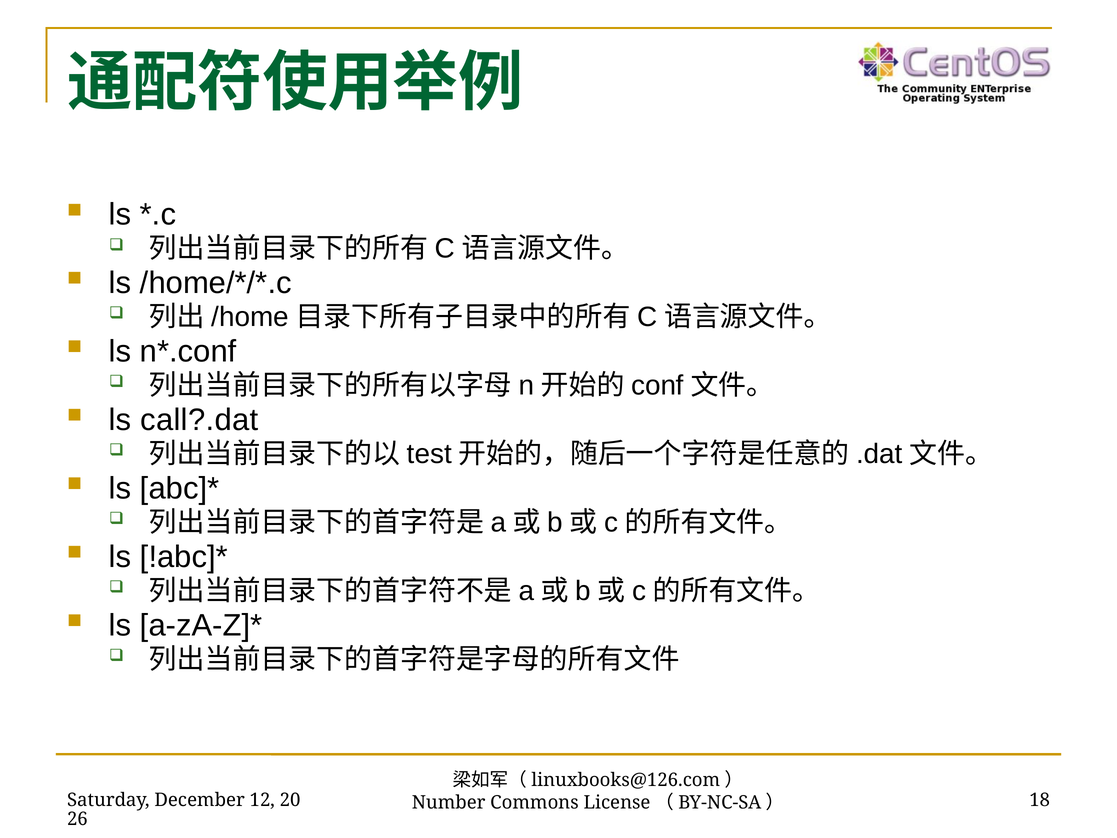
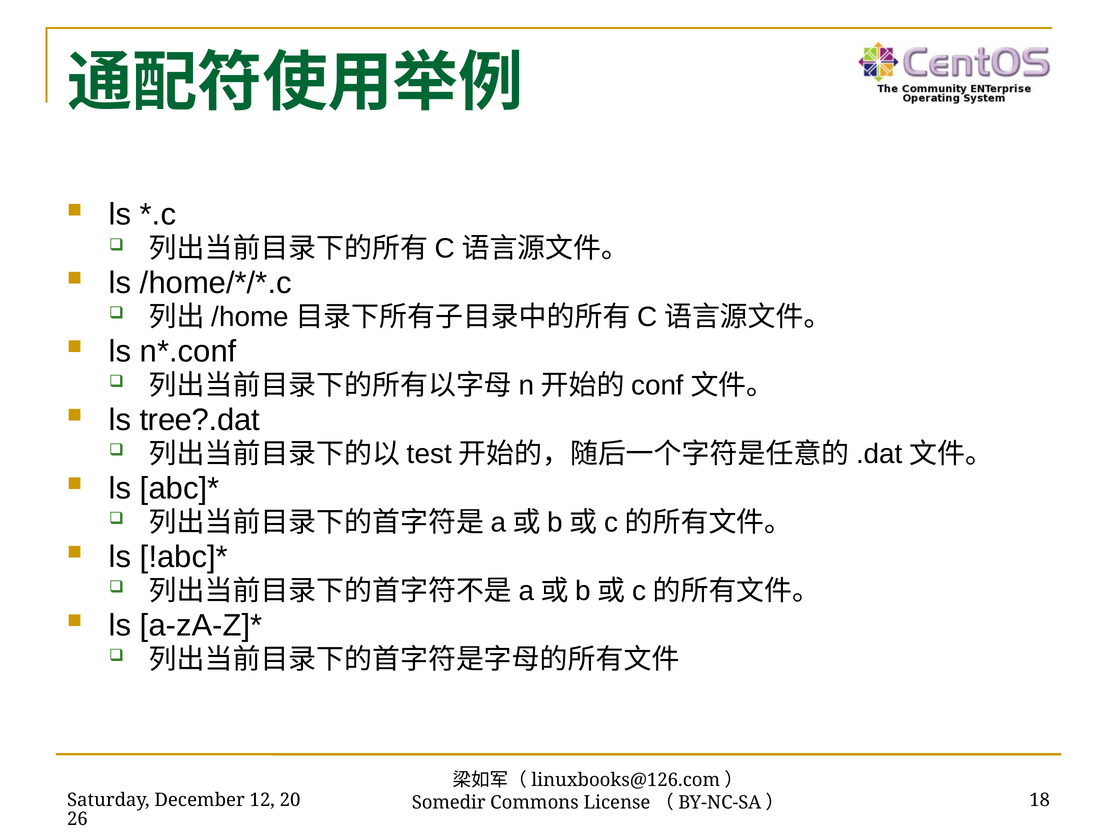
call?.dat: call?.dat -> tree?.dat (200, 420)
Number: Number -> Somedir (449, 802)
